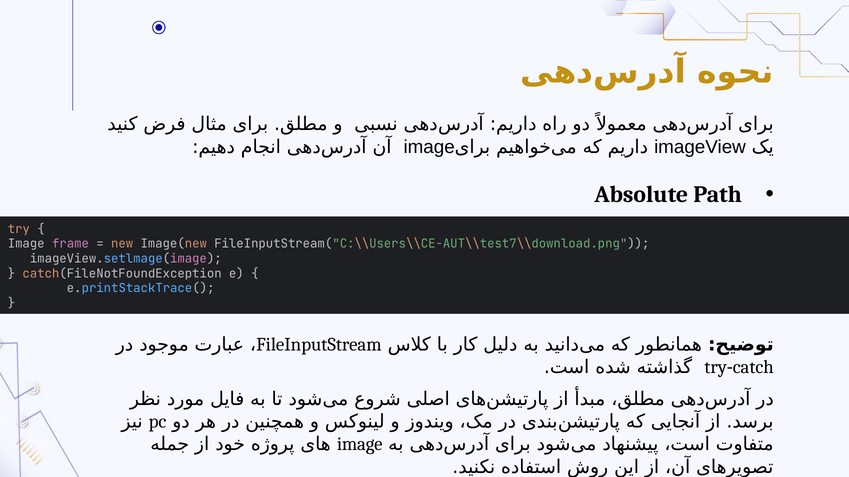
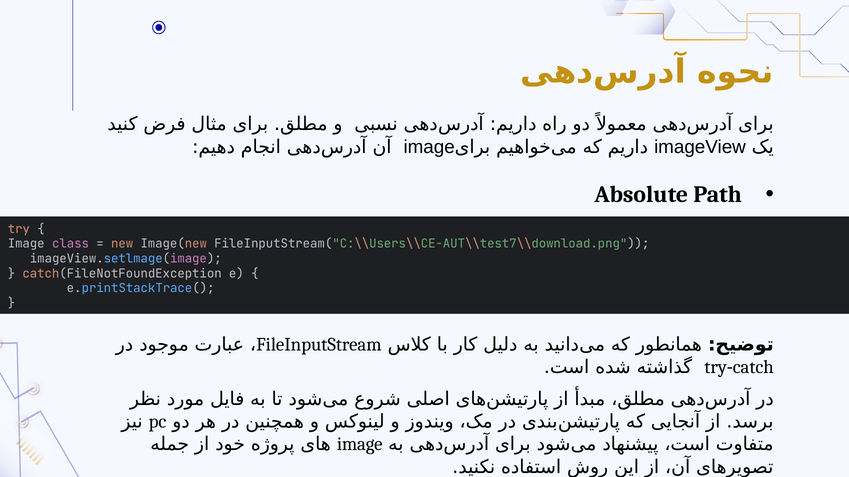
frame: frame -> class (71, 244)
